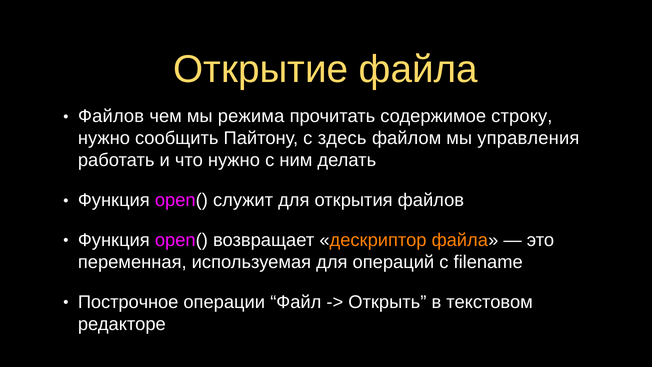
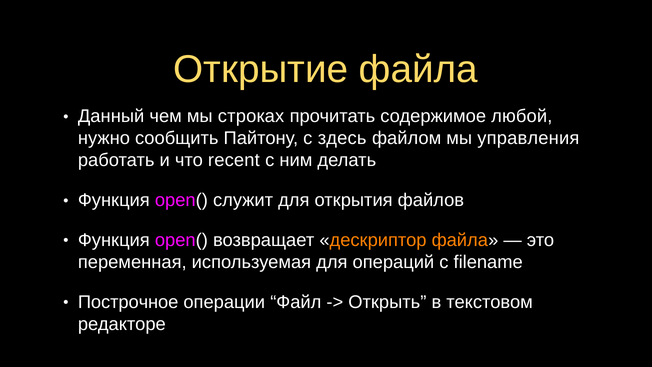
Файлов: Файлов -> Данный (111, 116)
режима: режима -> строках (251, 116)
строку: строку -> любой (522, 116)
что нужно: нужно -> recent (234, 160)
